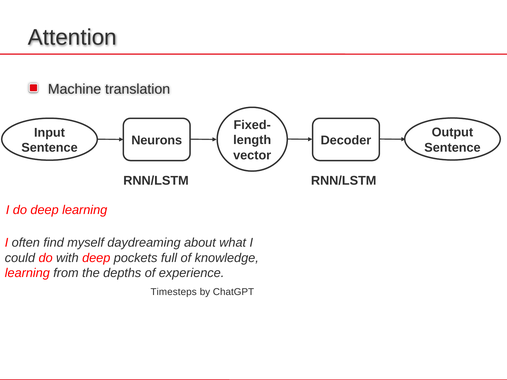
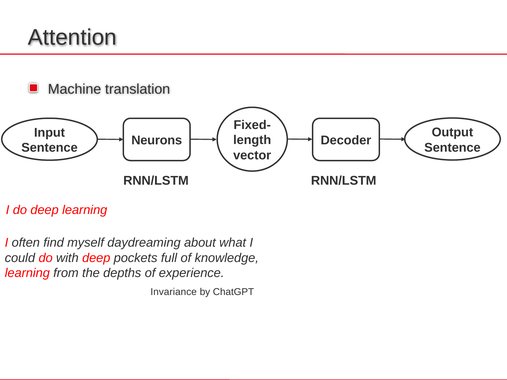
Timesteps: Timesteps -> Invariance (174, 292)
